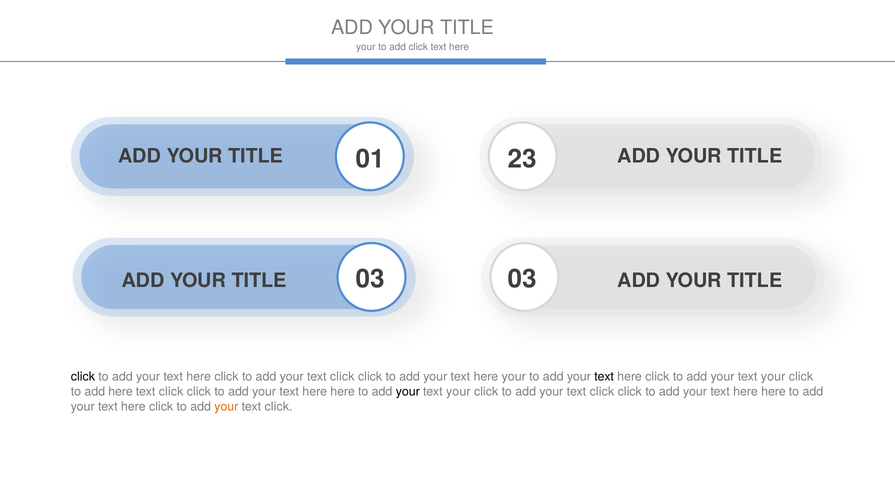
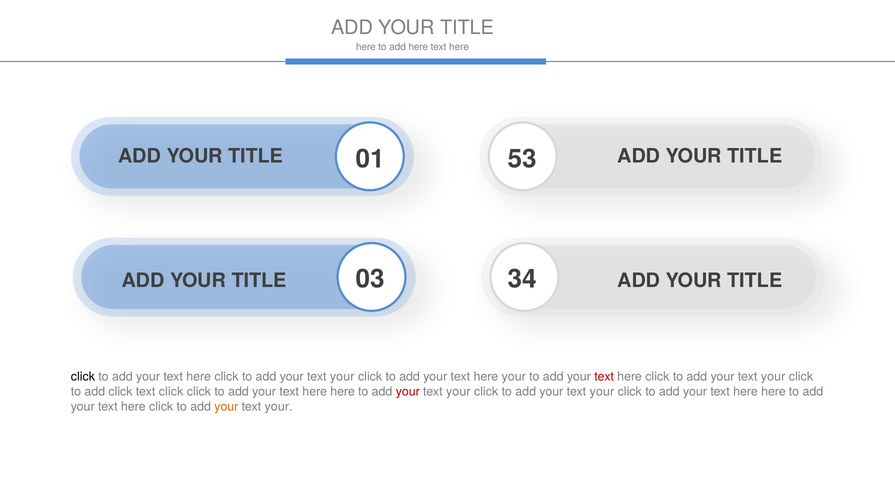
your: your -> here (366, 47)
add click: click -> here (418, 47)
23: 23 -> 53 (522, 159)
03 03: 03 -> 34 (522, 280)
click: click -> your (342, 377)
text colour: black -> red (604, 377)
add here: here -> click (121, 392)
your colour: black -> red (408, 392)
click: click -> your (602, 392)
click: click -> your (279, 407)
